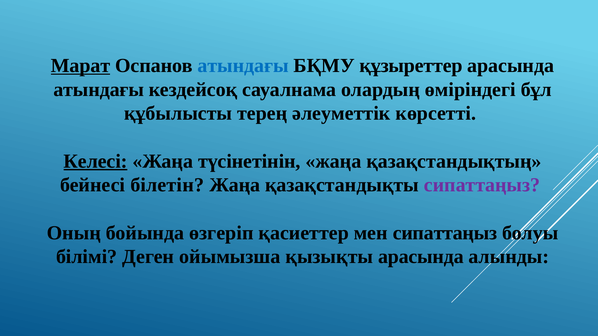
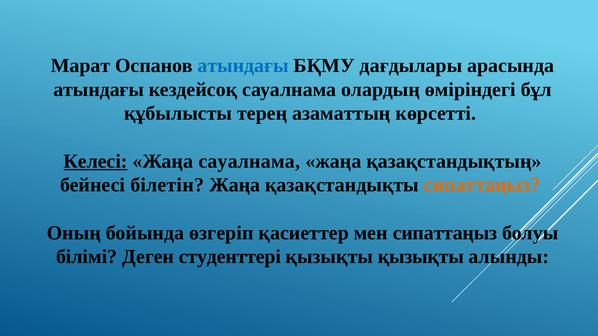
Марат underline: present -> none (81, 66)
құзыреттер: құзыреттер -> дағдылары (411, 66)
әлеуметтік: әлеуметтік -> азаматтың (341, 113)
Жаңа түсінетінін: түсінетінін -> сауалнама (249, 161)
сипаттаңыз colour: purple -> orange (482, 185)
ойымызша: ойымызша -> студенттері (230, 257)
қызықты арасында: арасында -> қызықты (421, 257)
